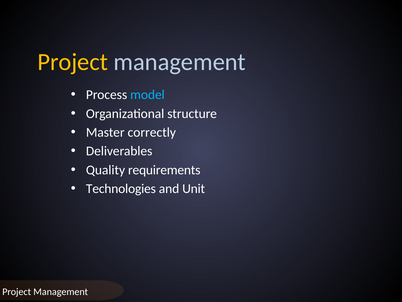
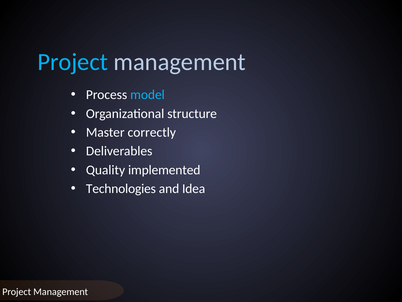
Project colour: yellow -> light blue (73, 62)
requirements: requirements -> implemented (164, 170)
Unit: Unit -> Idea (194, 188)
